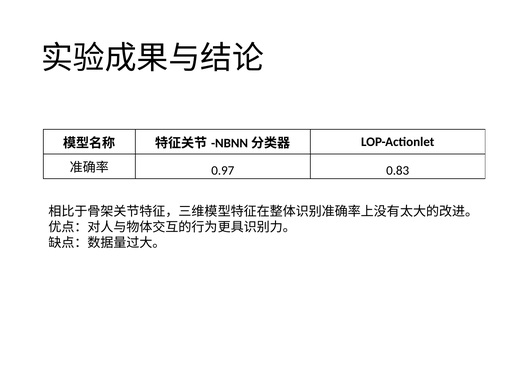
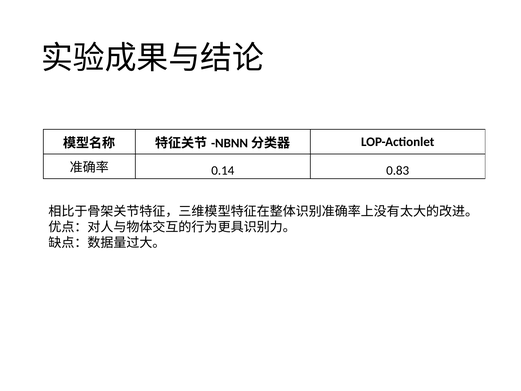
0.97: 0.97 -> 0.14 (223, 170)
